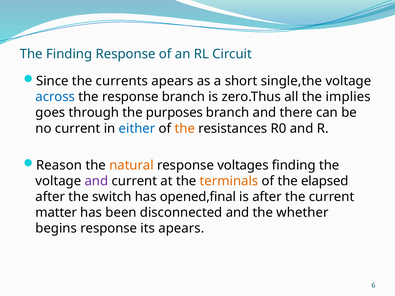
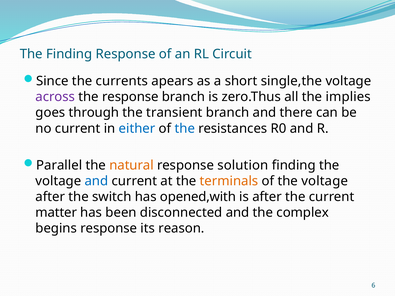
across colour: blue -> purple (55, 97)
purposes: purposes -> transient (174, 113)
the colour: orange -> blue (185, 129)
Reason: Reason -> Parallel (59, 165)
voltages: voltages -> solution (243, 165)
and colour: purple -> blue (96, 181)
of the elapsed: elapsed -> voltage (325, 181)
opened,final: opened,final -> opened,with (198, 197)
whether: whether -> complex (303, 213)
its apears: apears -> reason (181, 229)
